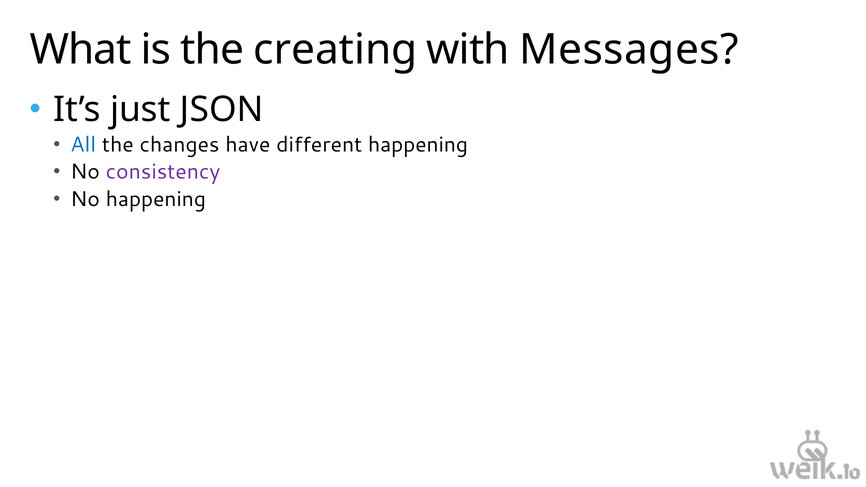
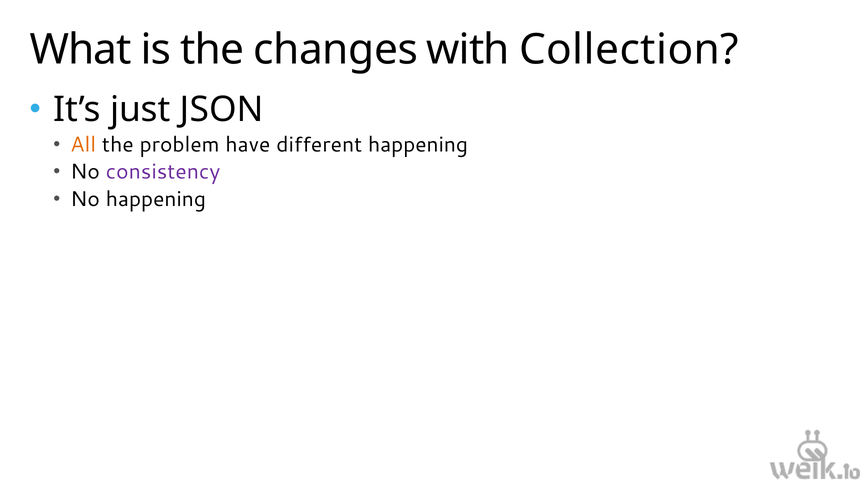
creating: creating -> changes (336, 50)
Messages: Messages -> Collection (629, 50)
All colour: blue -> orange (83, 145)
changes: changes -> problem (180, 145)
